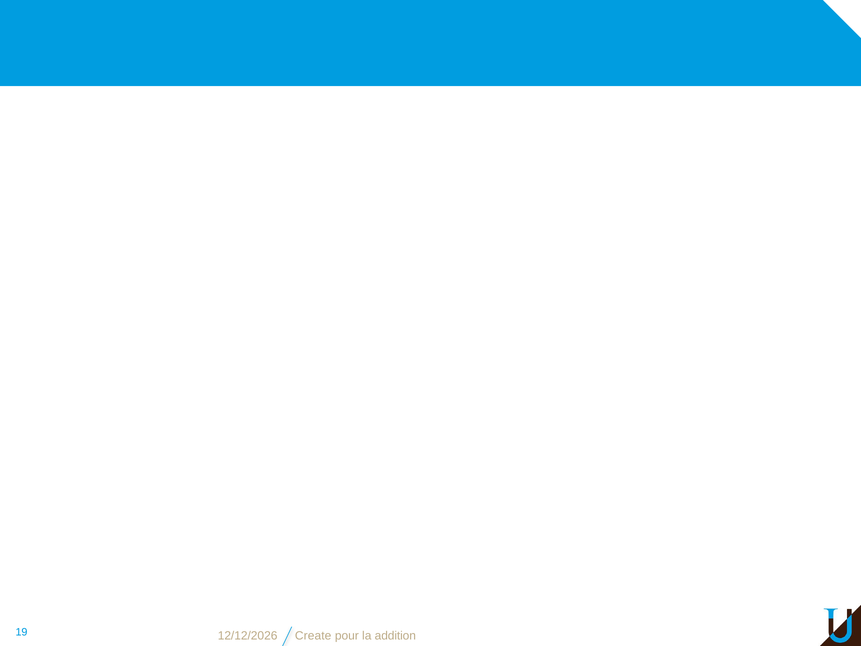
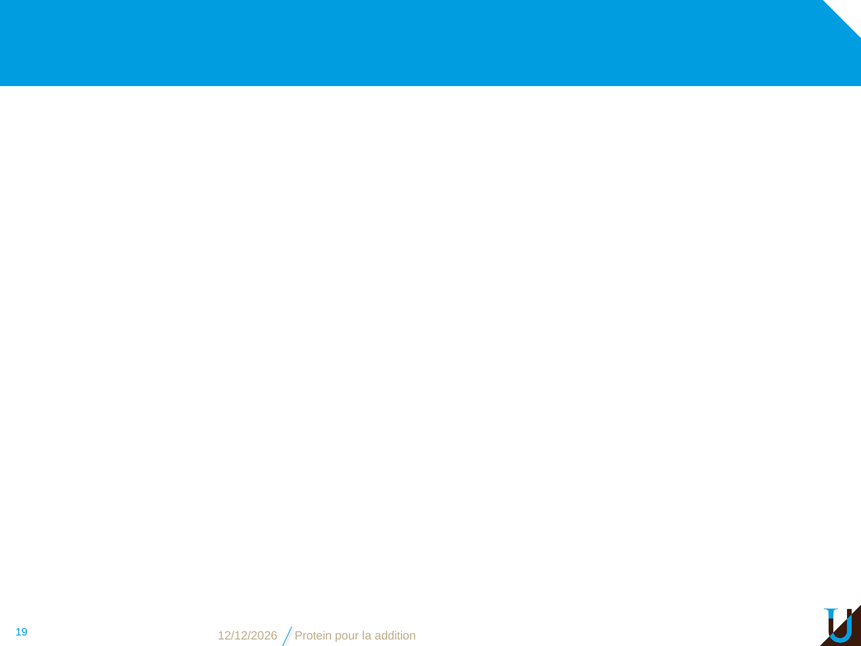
Create: Create -> Protein (313, 635)
